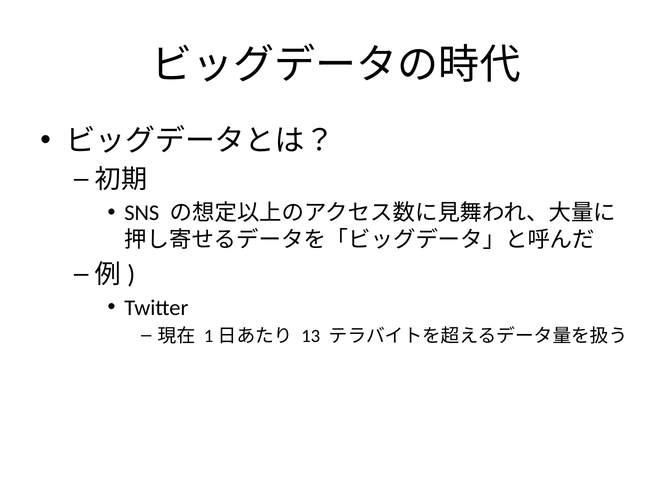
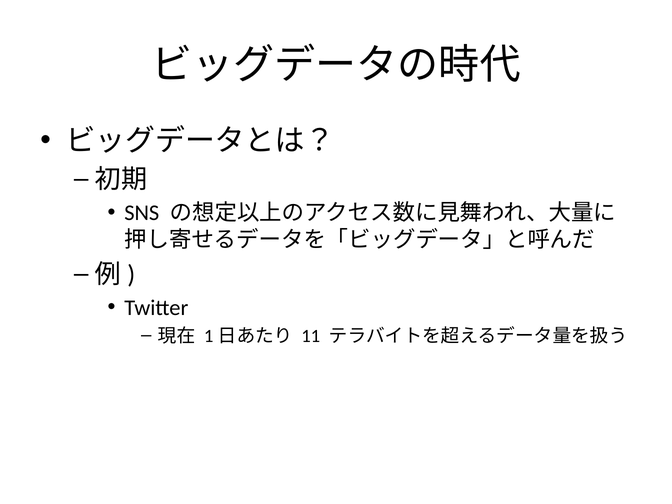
13: 13 -> 11 (311, 336)
